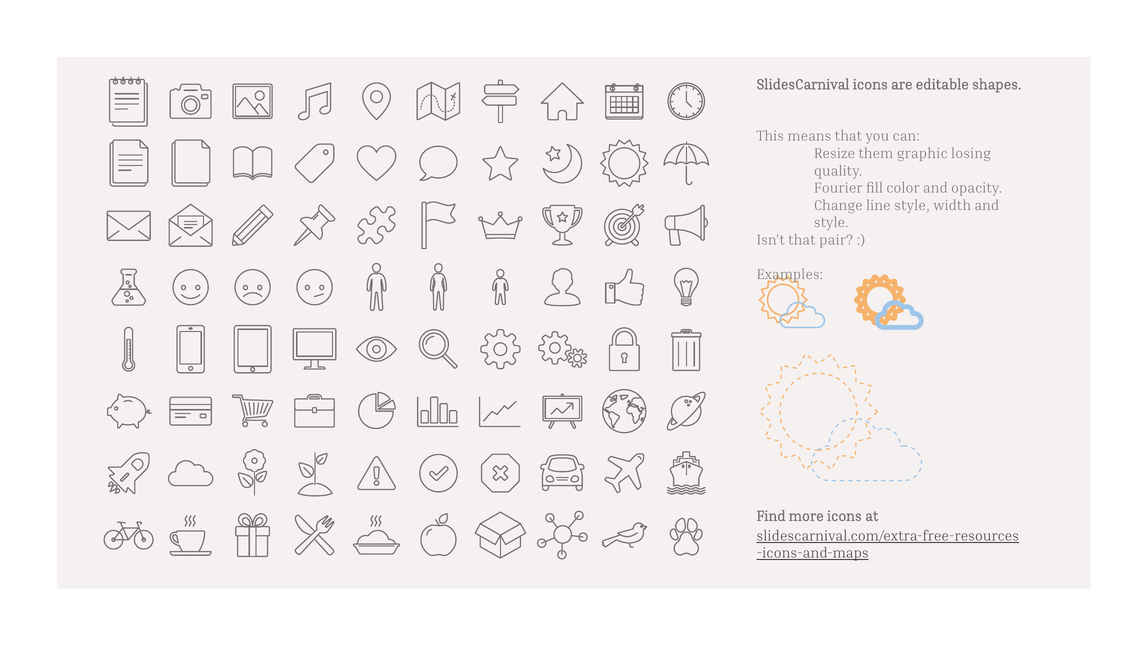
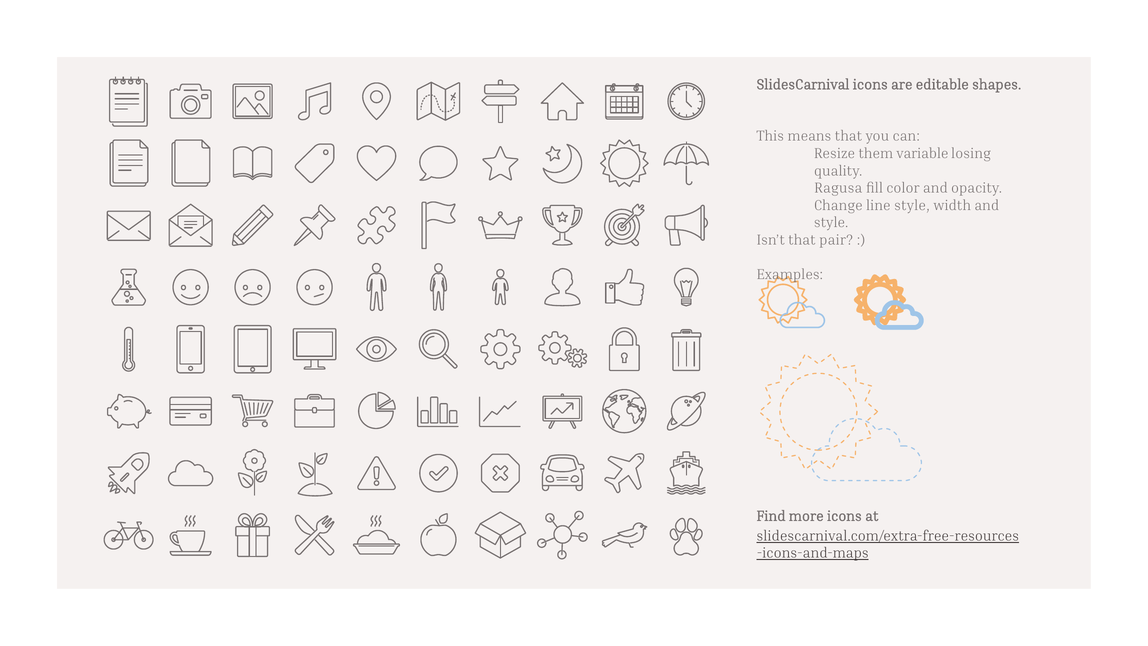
graphic: graphic -> variable (922, 153)
Fourier: Fourier -> Ragusa (838, 188)
